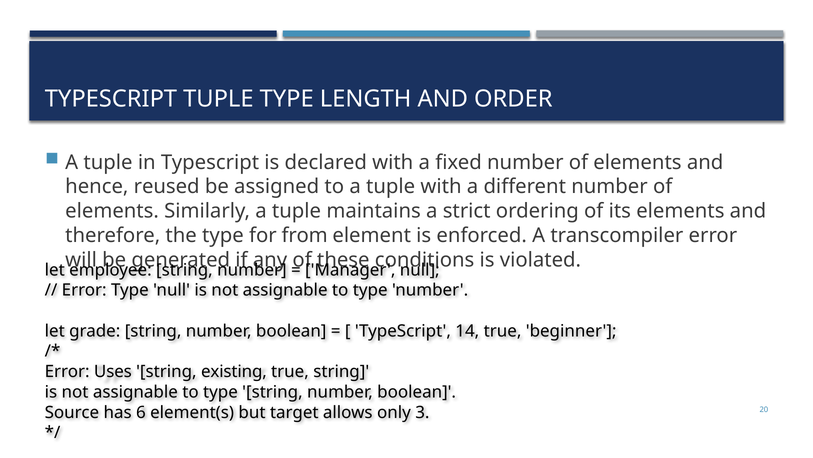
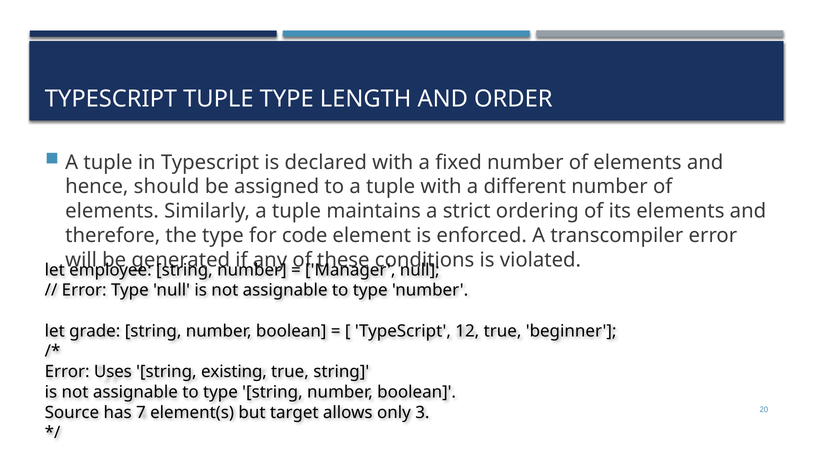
reused: reused -> should (167, 186)
from: from -> code (305, 235)
14: 14 -> 12 (467, 331)
6: 6 -> 7 (141, 412)
